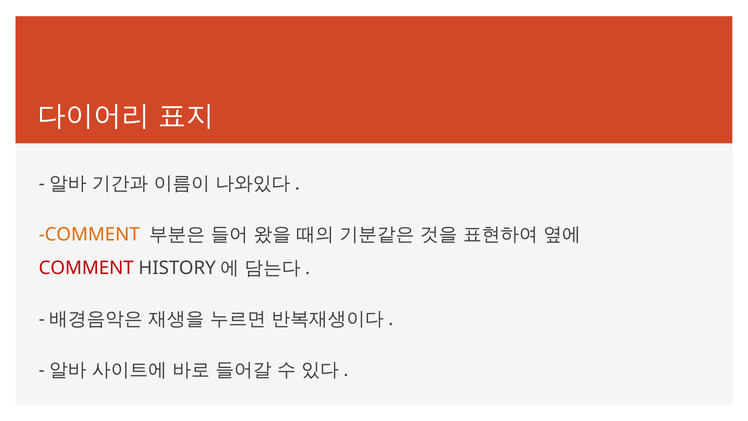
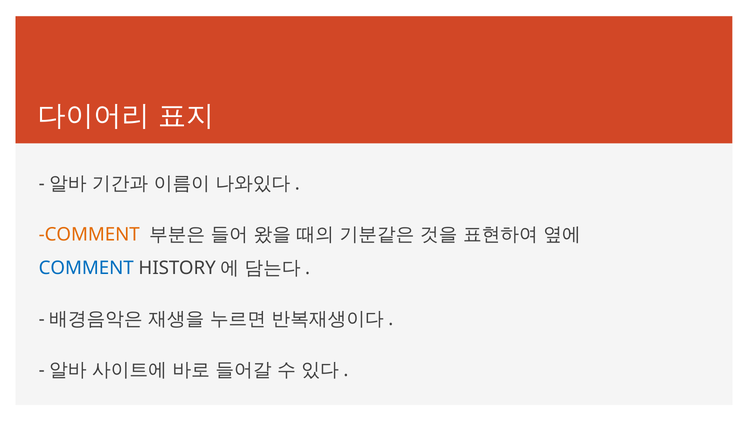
COMMENT colour: red -> blue (86, 268)
